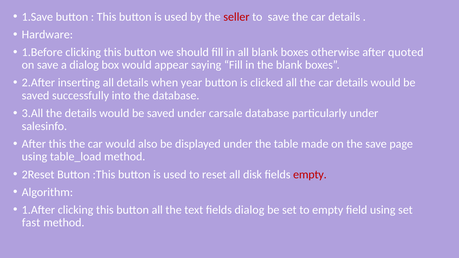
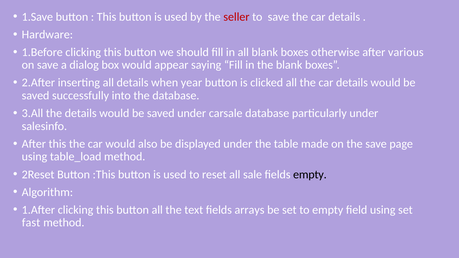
quoted: quoted -> various (406, 52)
disk: disk -> sale (253, 175)
empty colour: red -> black (310, 175)
fields dialog: dialog -> arrays (250, 210)
